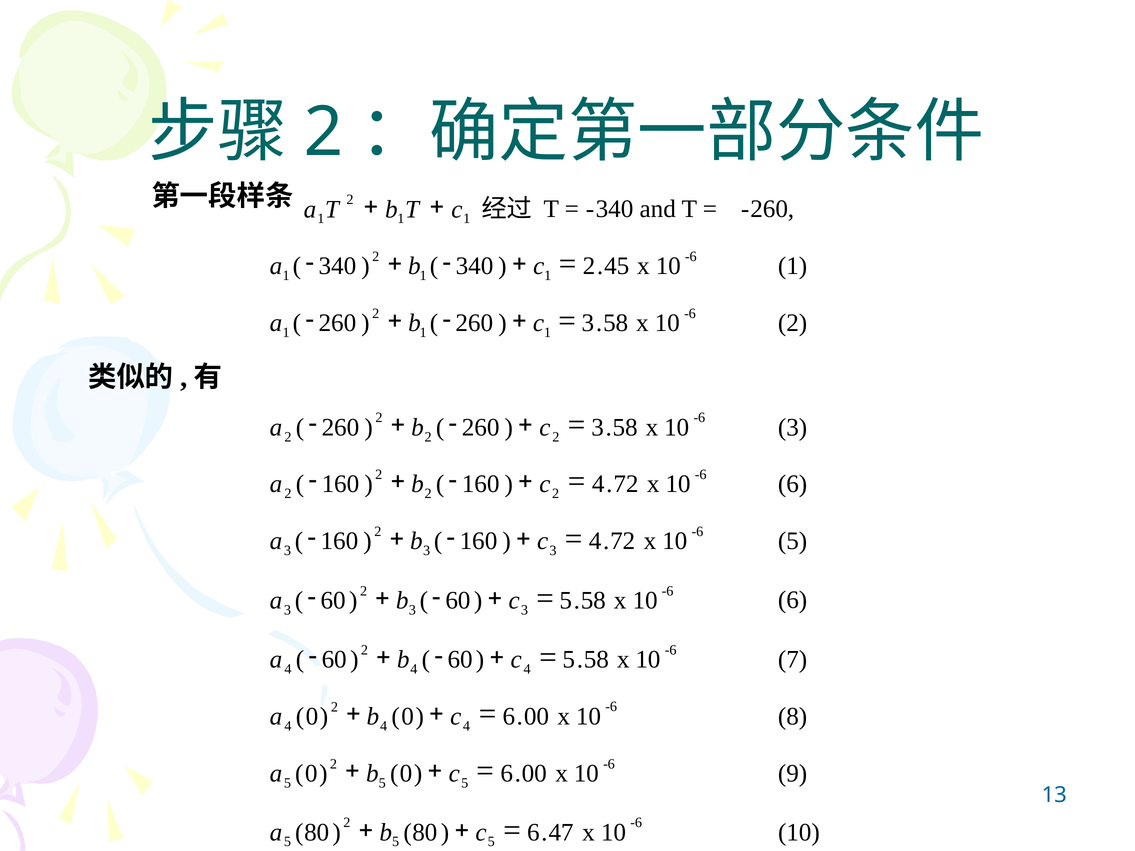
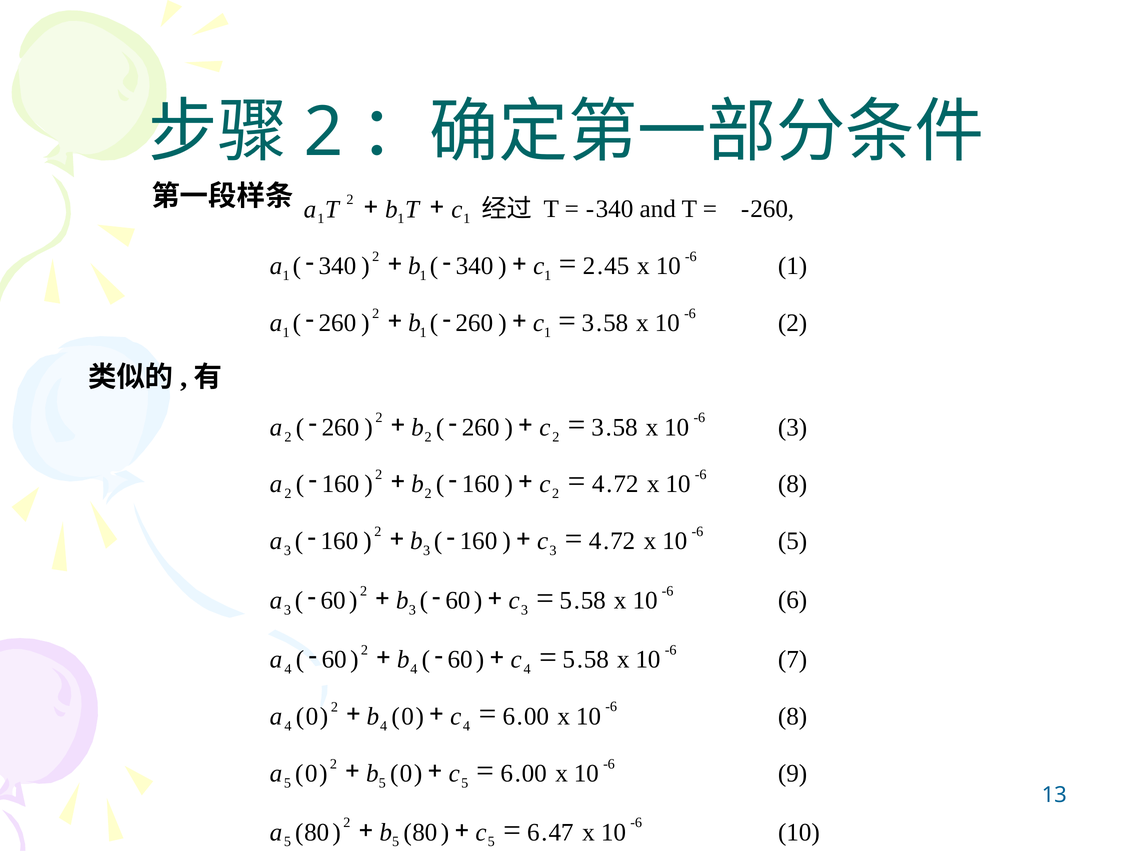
6: 6 -> 8 (793, 484)
